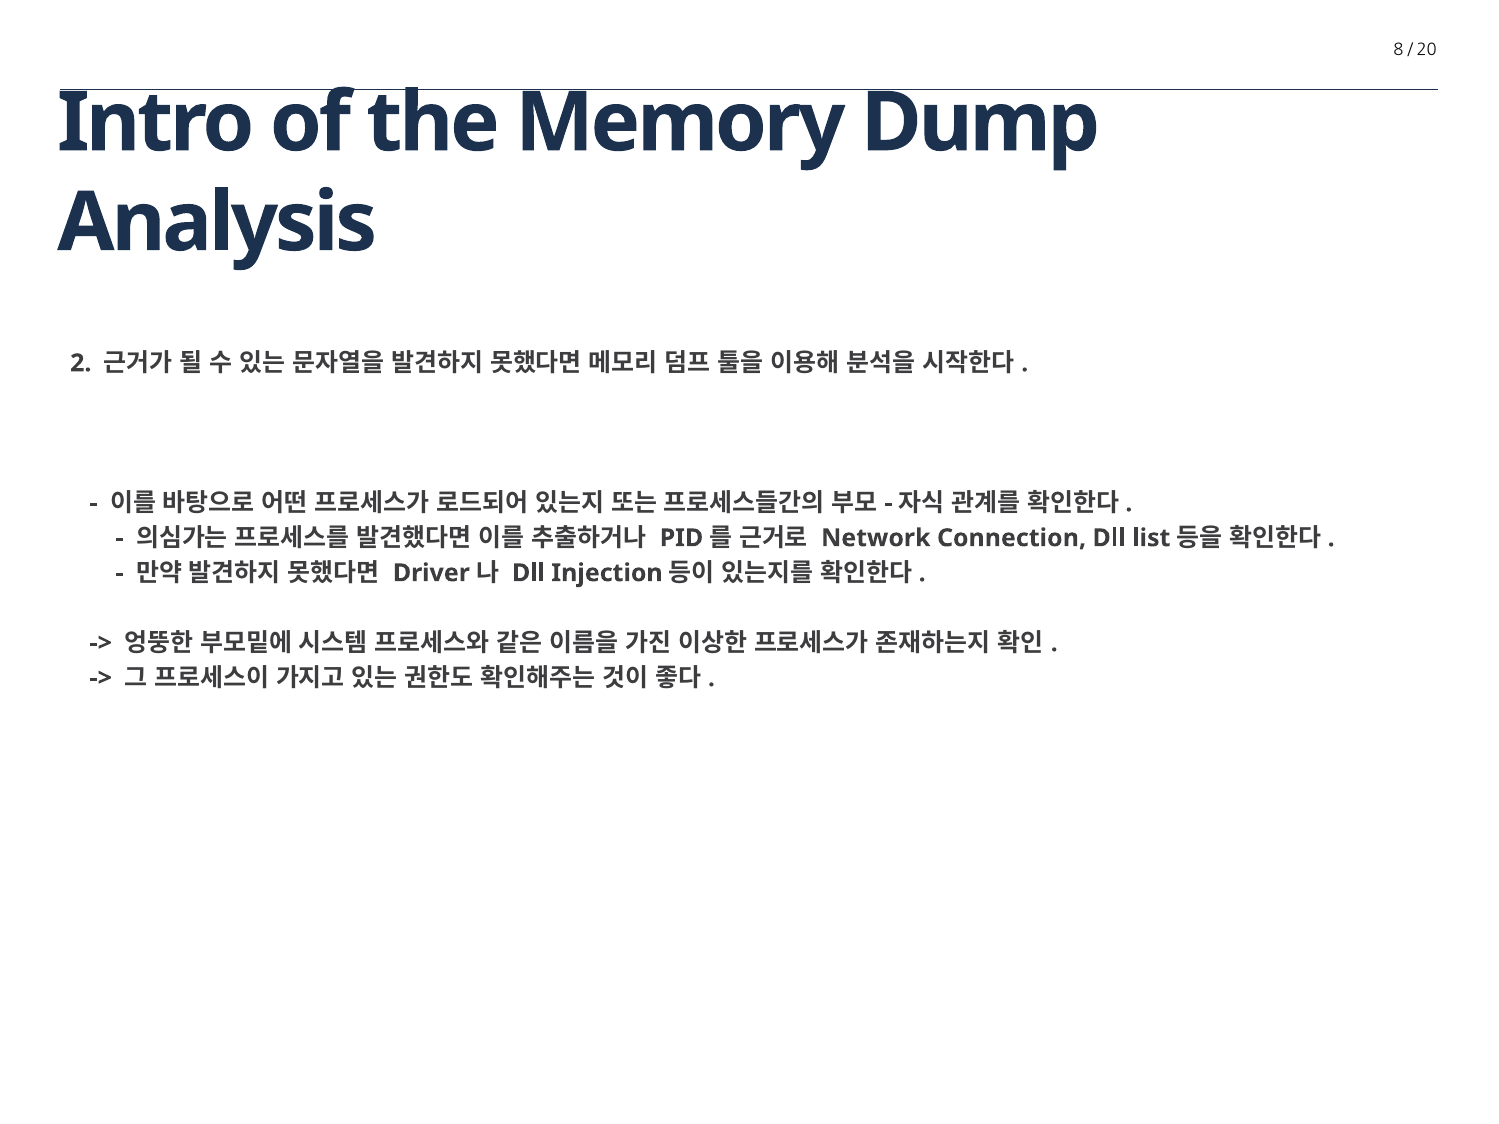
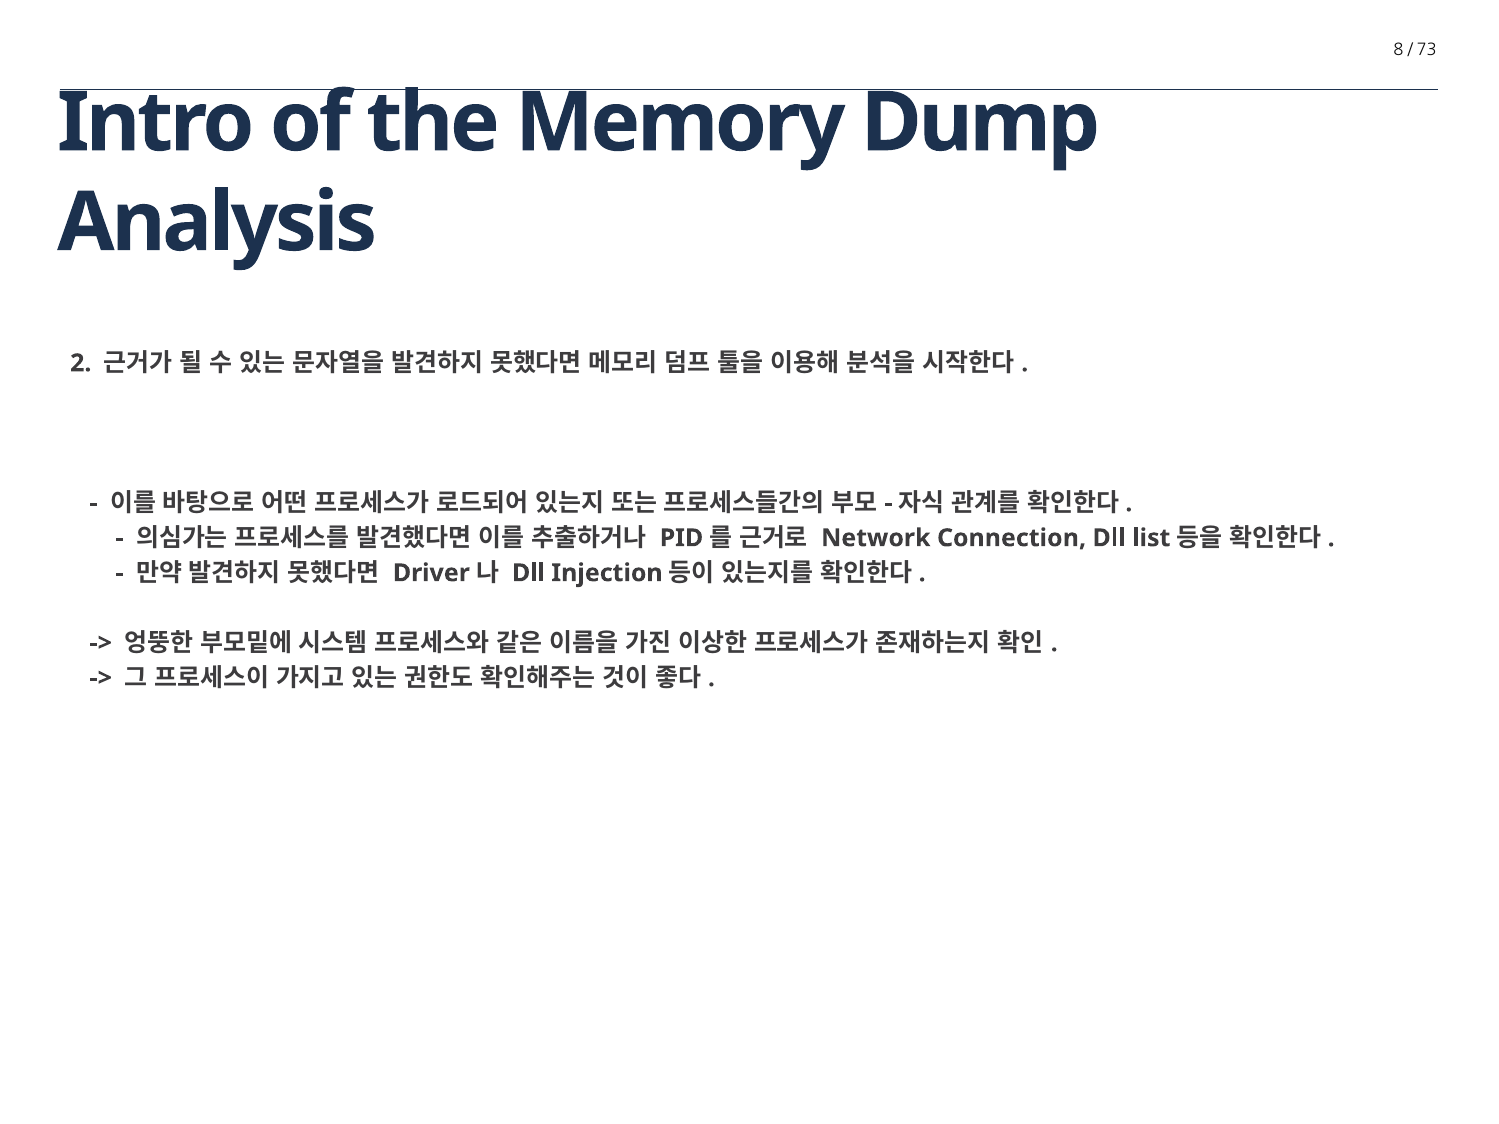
20: 20 -> 73 (1427, 50)
